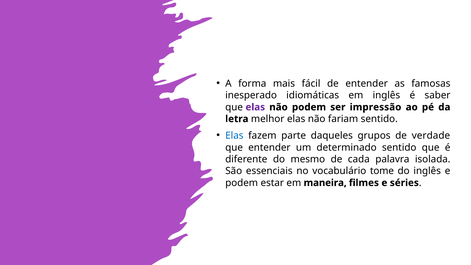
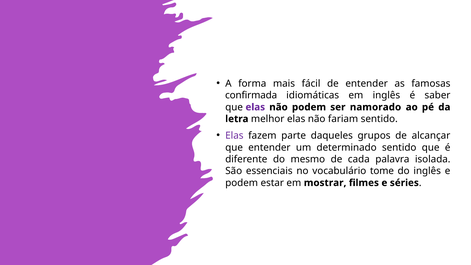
inesperado: inesperado -> confirmada (251, 95)
impressão: impressão -> namorado (376, 107)
Elas colour: blue -> purple (234, 136)
verdade: verdade -> alcançar (431, 136)
maneira: maneira -> mostrar (325, 183)
